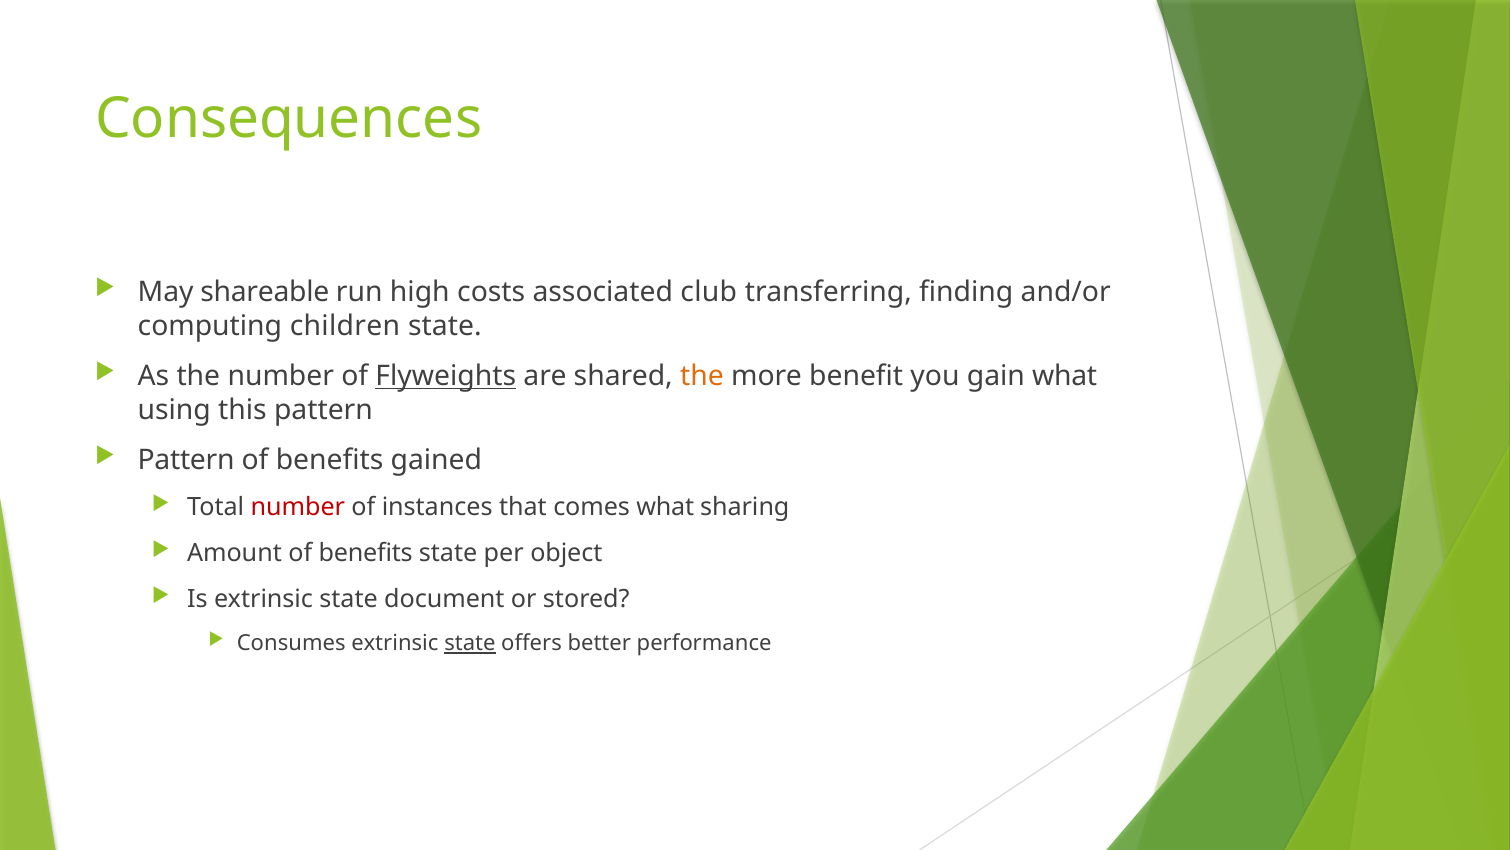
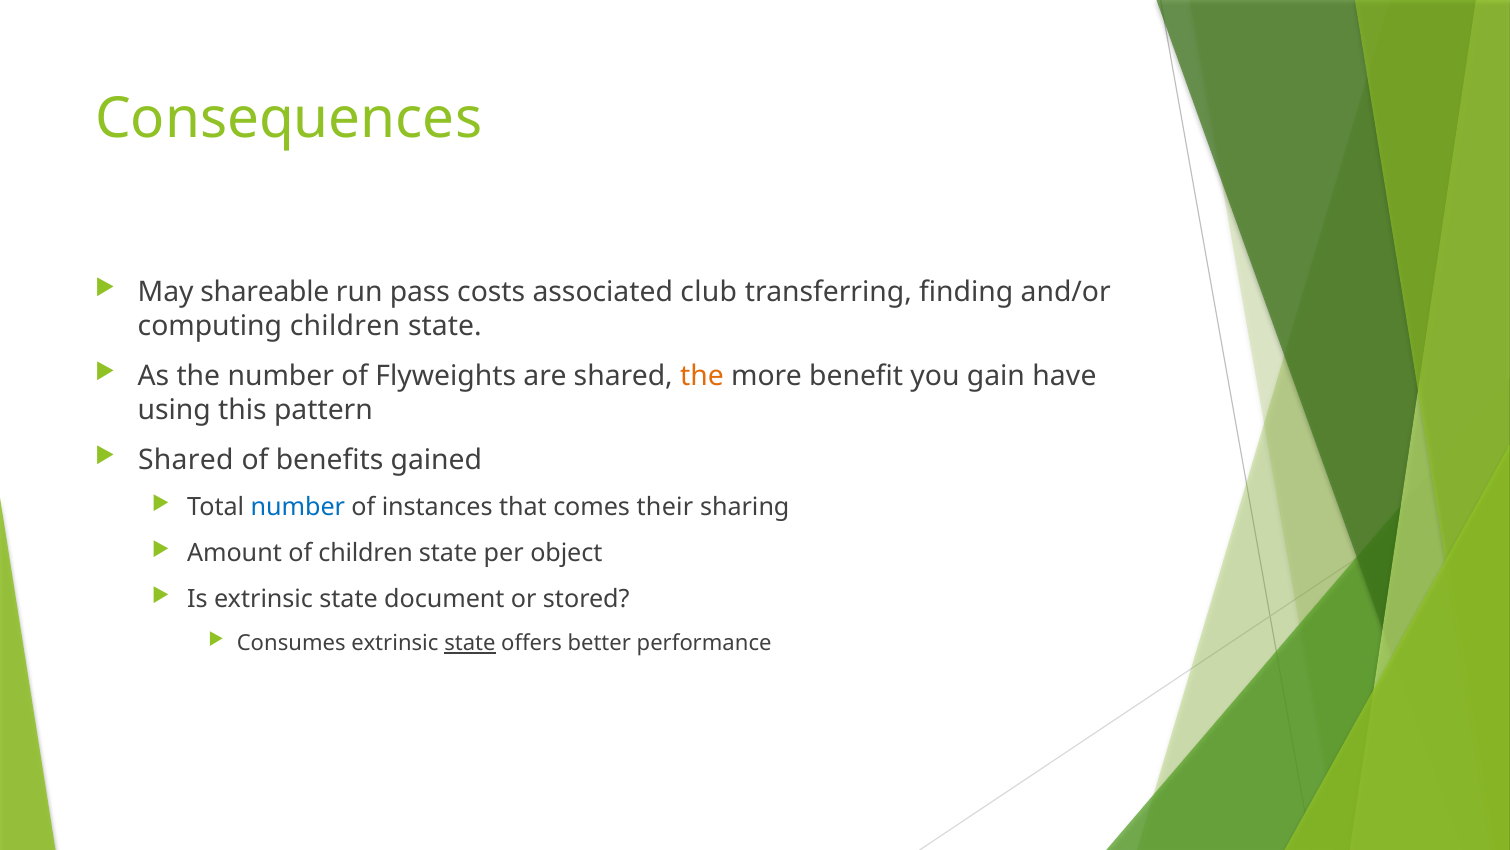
high: high -> pass (420, 292)
Flyweights underline: present -> none (446, 376)
gain what: what -> have (1064, 376)
Pattern: Pattern -> Shared (186, 460)
number colour: red -> blue (298, 507)
comes what: what -> their (665, 507)
Amount of benefits: benefits -> children (366, 553)
